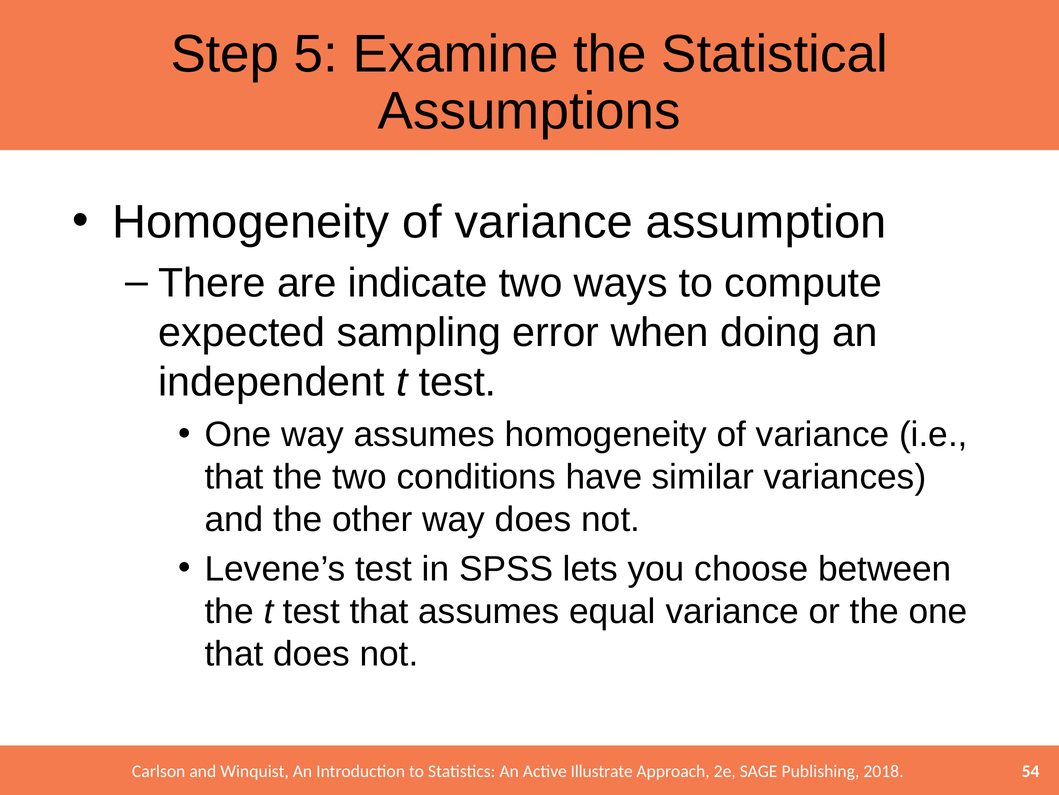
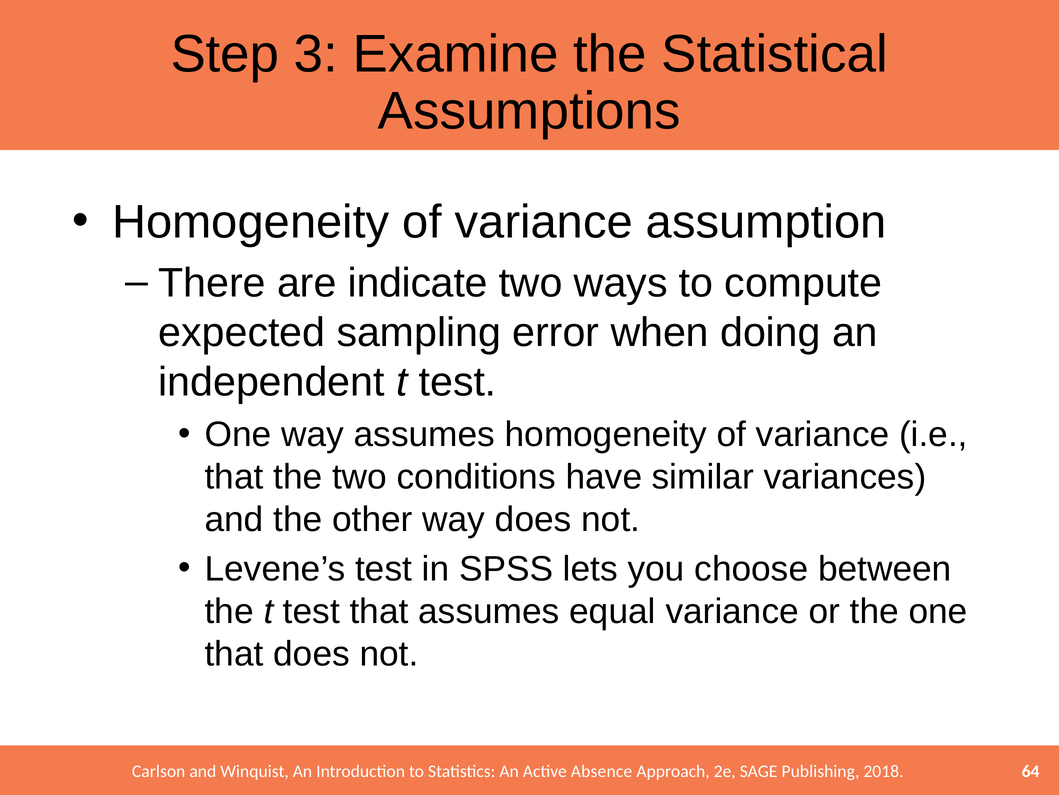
5: 5 -> 3 (316, 54)
Illustrate: Illustrate -> Absence (602, 771)
54: 54 -> 64 (1031, 771)
